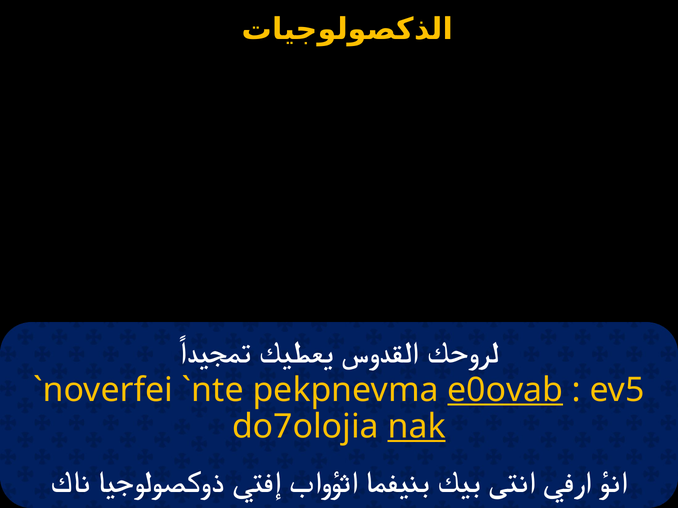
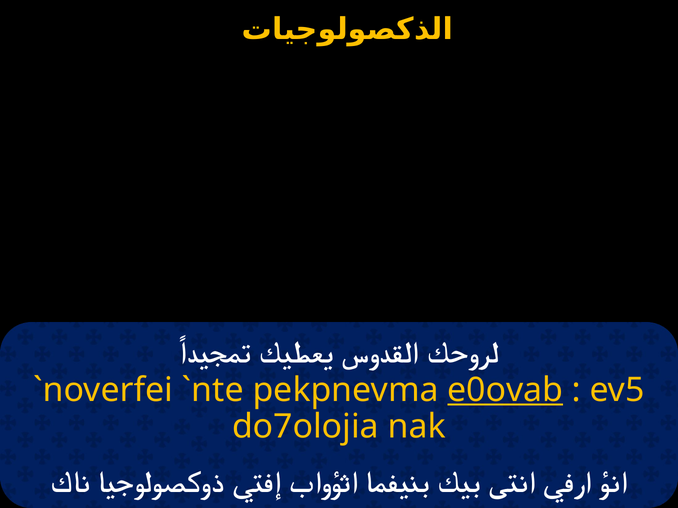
nak underline: present -> none (417, 427)
